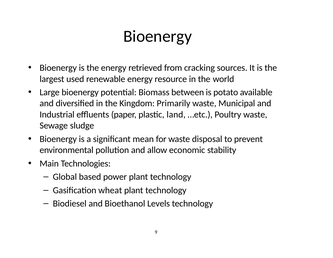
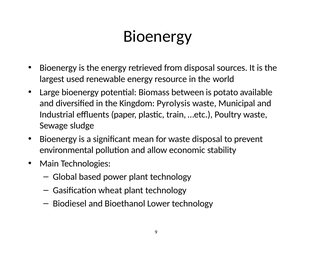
from cracking: cracking -> disposal (199, 68)
Primarily: Primarily -> Pyrolysis (174, 103)
land: land -> train (176, 114)
Levels: Levels -> Lower (159, 203)
